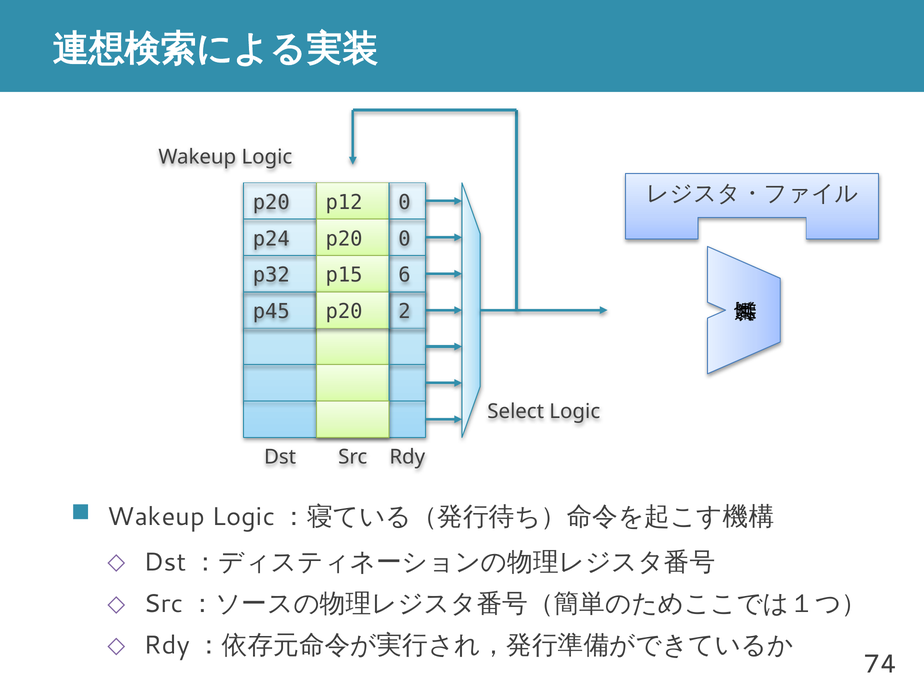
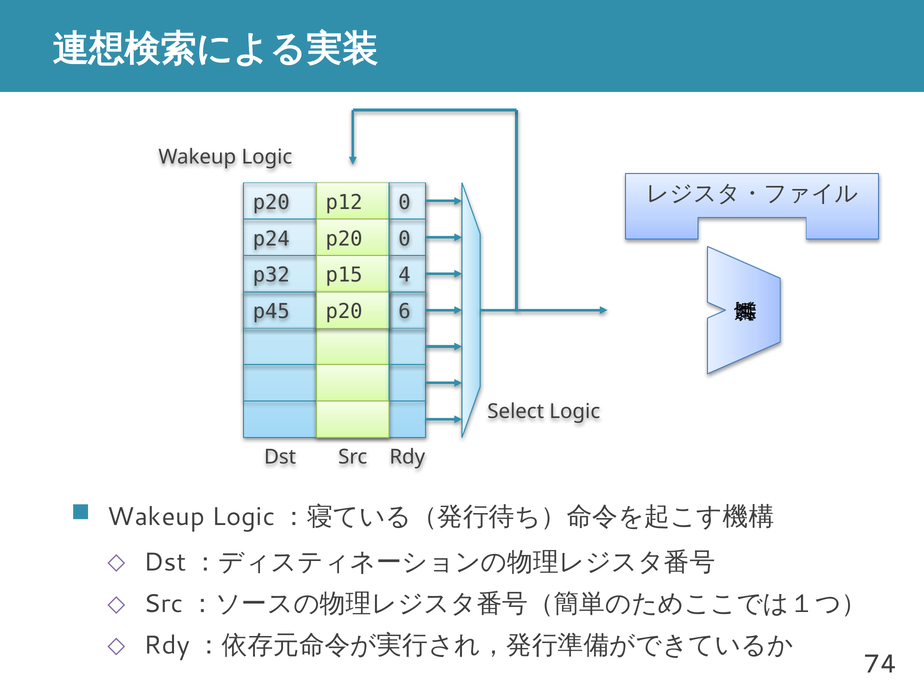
6: 6 -> 4 (404, 275)
2: 2 -> 6 (404, 312)
